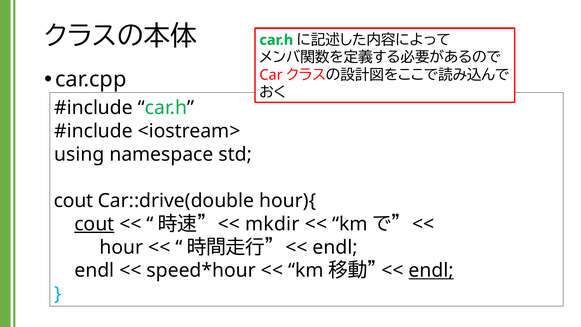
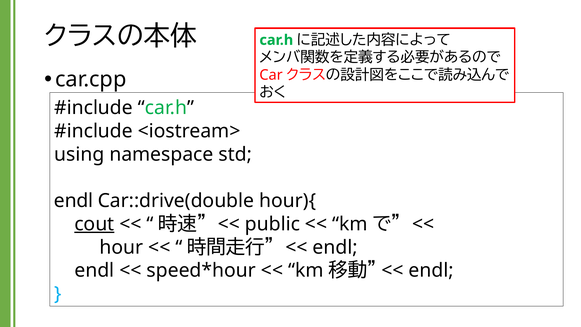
cout: cout -> endl (74, 201)
mkdir: mkdir -> public (272, 224)
endl underline: present -> none (431, 270)
